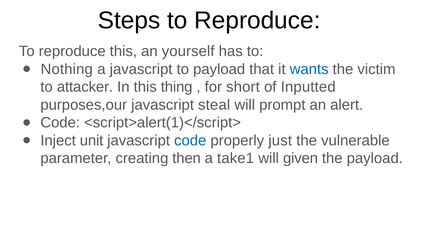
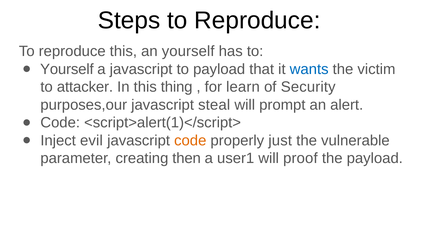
Nothing: Nothing -> Yourself (67, 69)
short: short -> learn (243, 87)
Inputted: Inputted -> Security (308, 87)
unit: unit -> evil (91, 141)
code colour: blue -> orange (190, 141)
take1: take1 -> user1 (236, 159)
given: given -> proof (300, 159)
